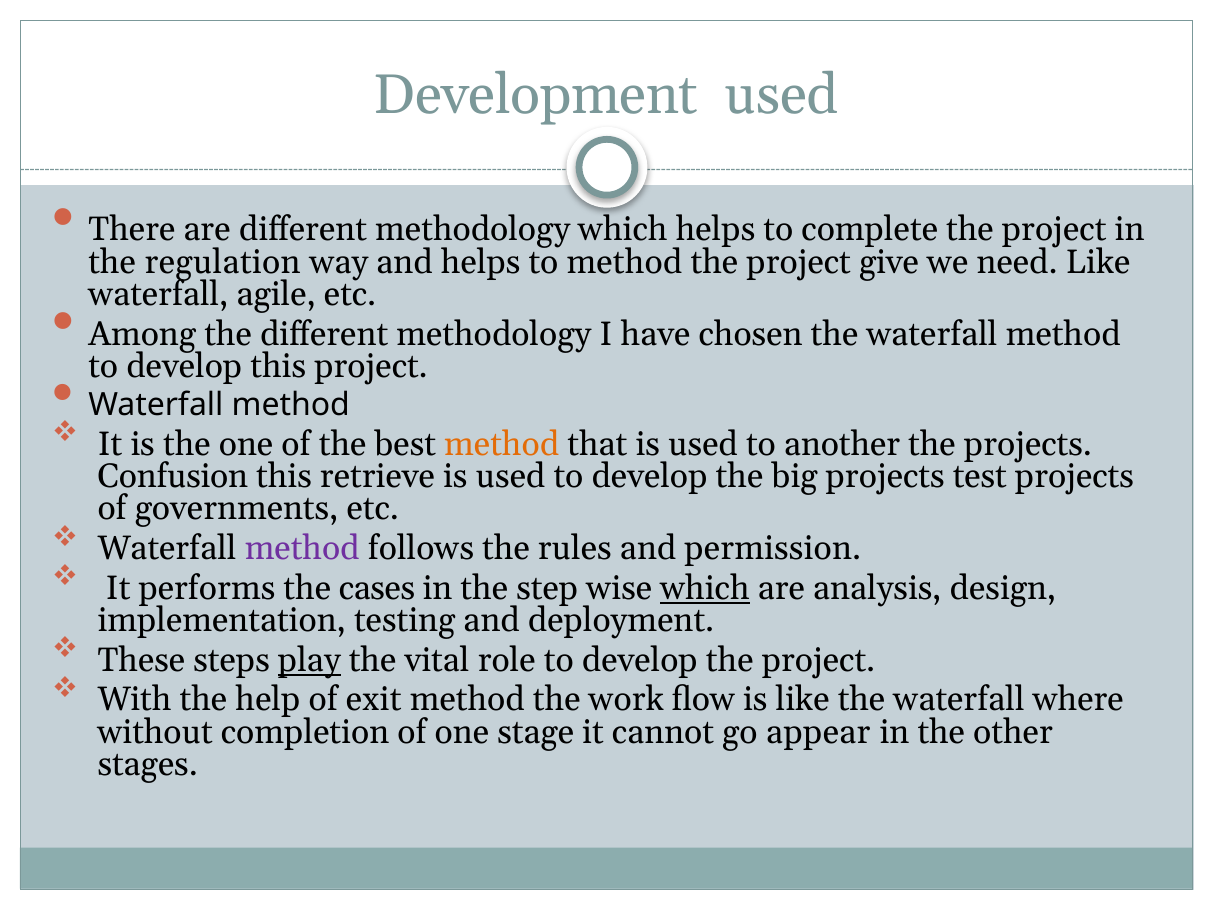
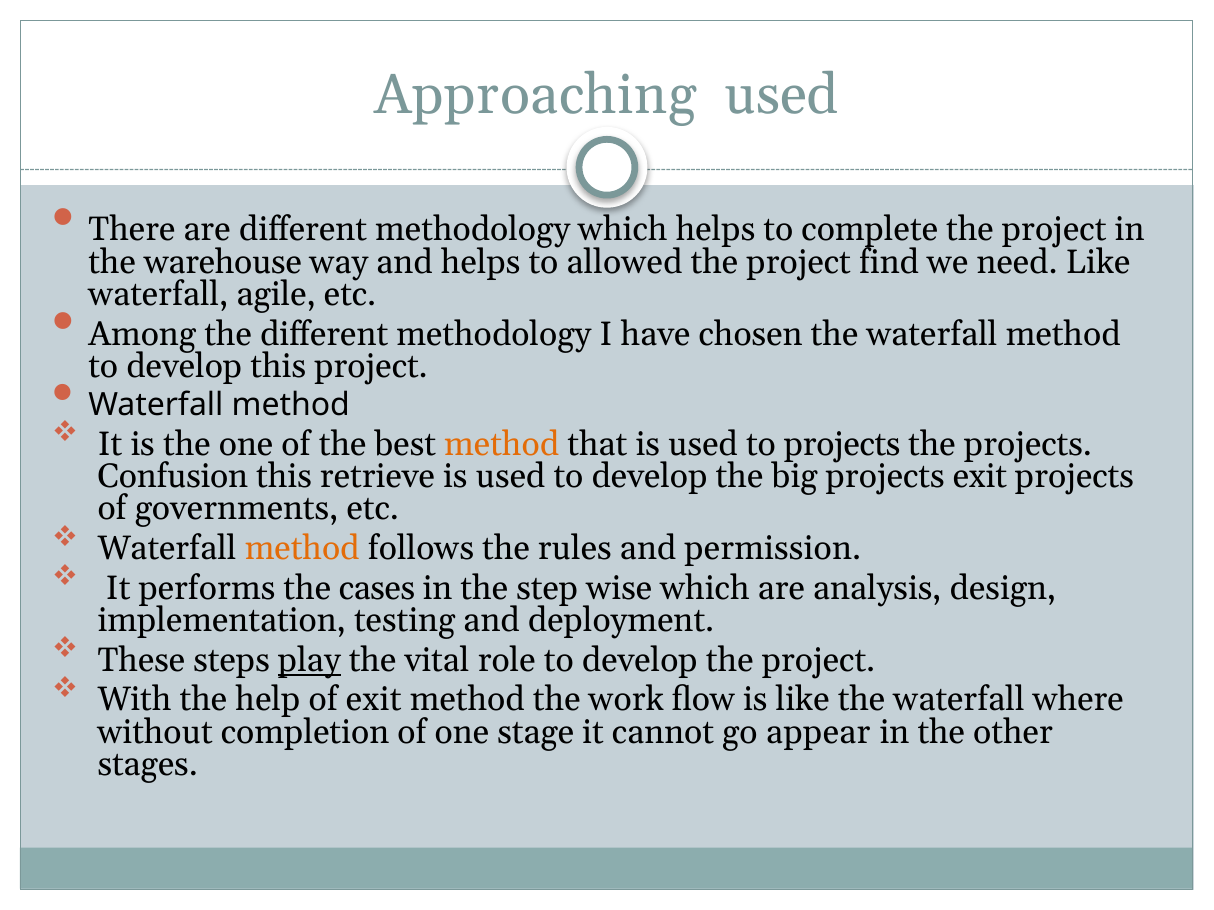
Development: Development -> Approaching (535, 96)
regulation: regulation -> warehouse (223, 262)
to method: method -> allowed (624, 262)
give: give -> find (889, 262)
to another: another -> projects (842, 444)
projects test: test -> exit (980, 477)
method colour: purple -> orange (302, 549)
which underline: present -> none (705, 588)
